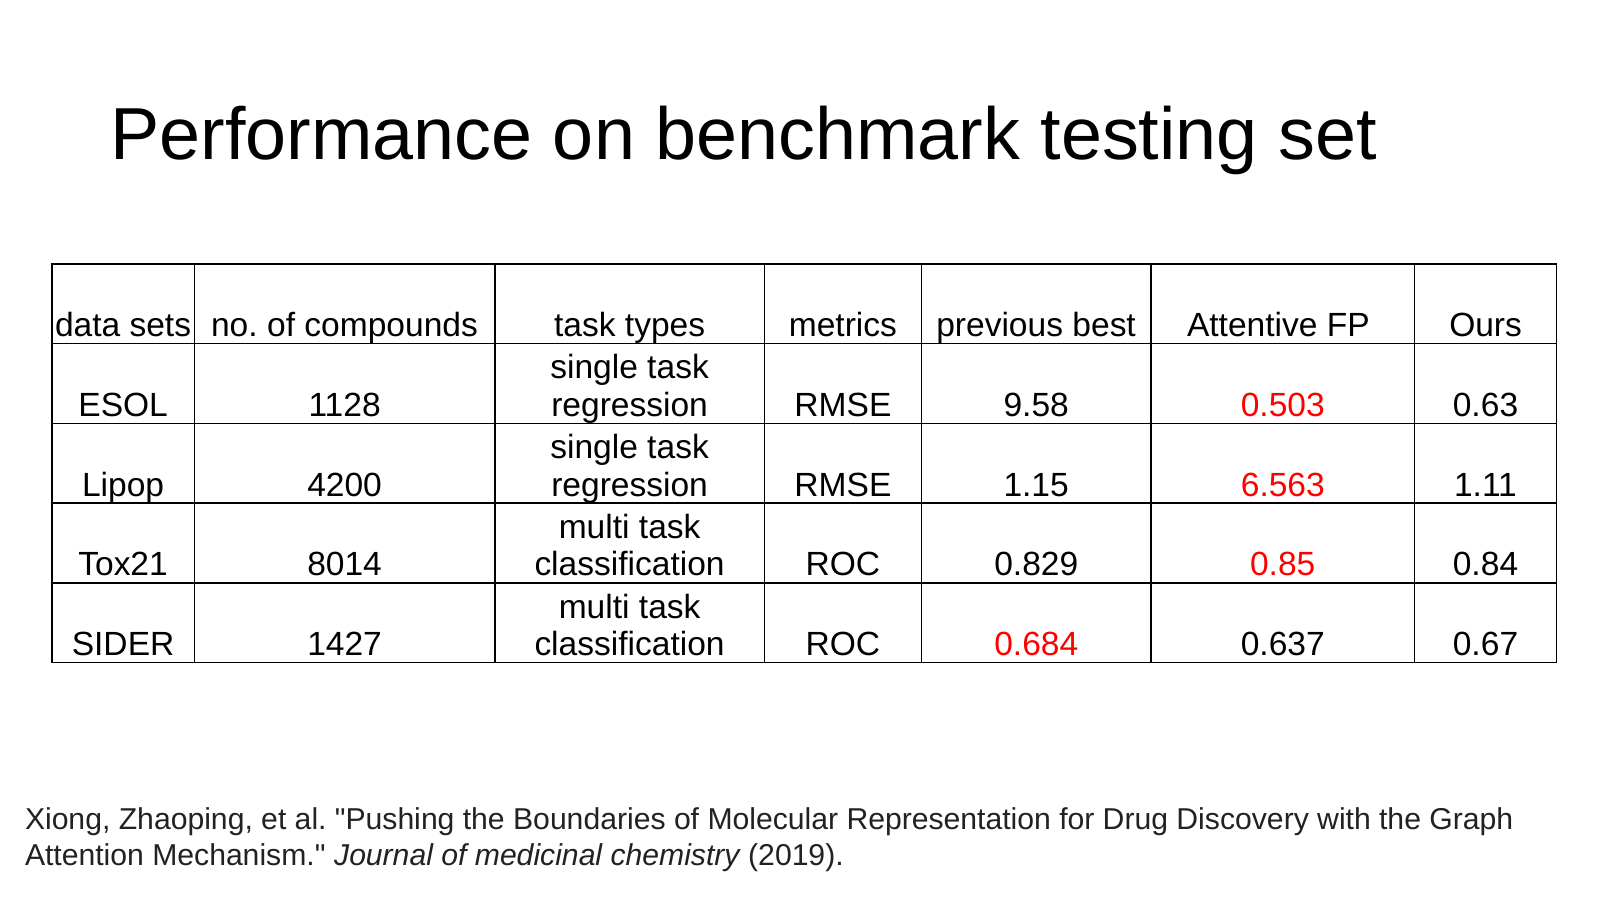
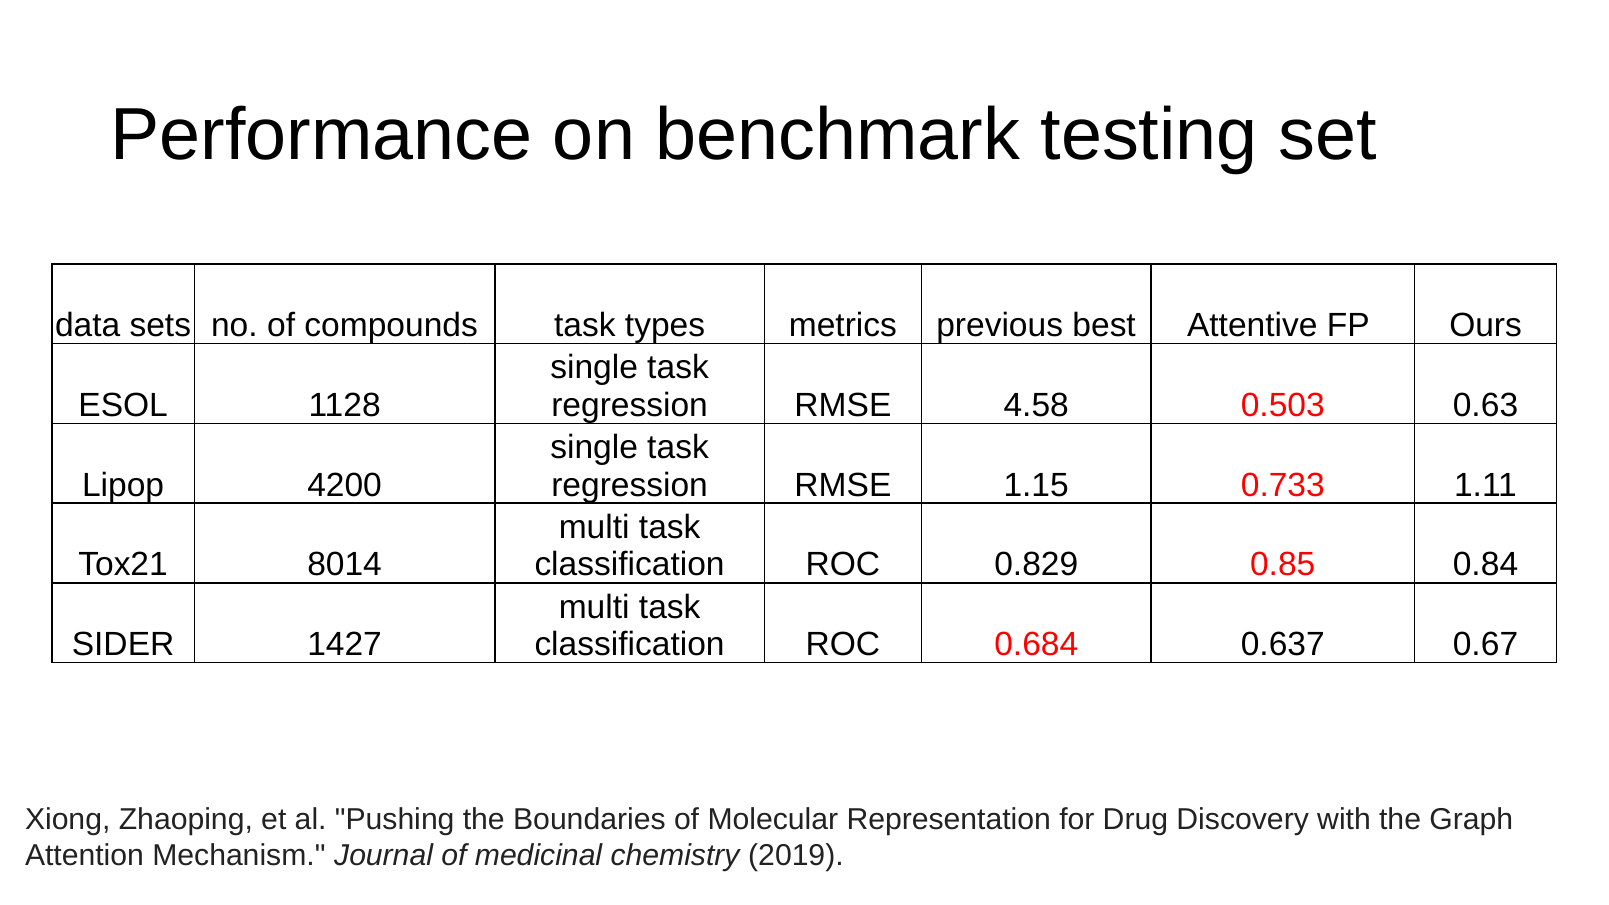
9.58: 9.58 -> 4.58 (1036, 405)
6.563: 6.563 -> 0.733 (1283, 485)
